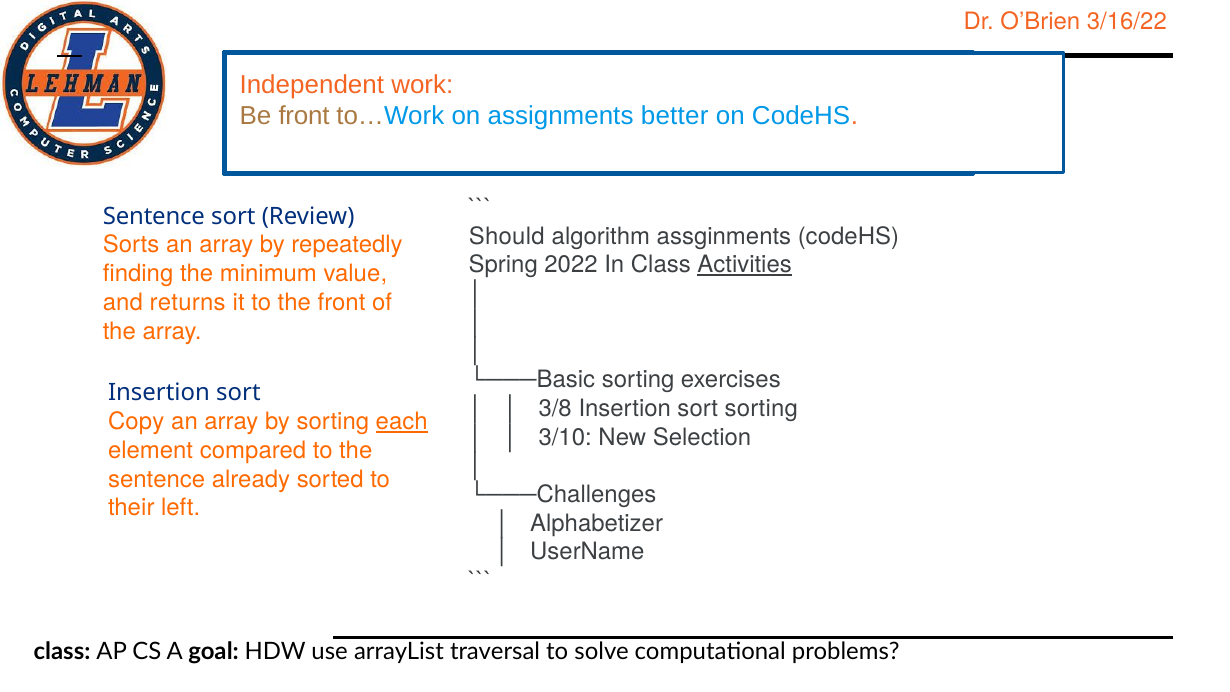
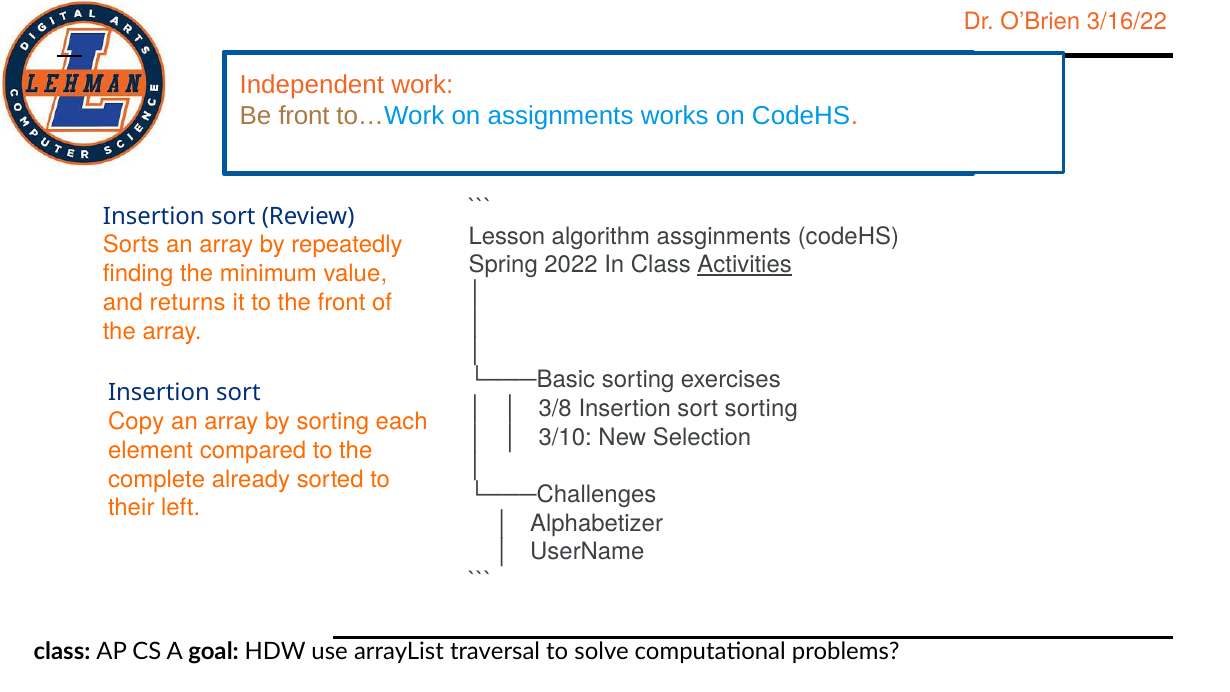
better: better -> works (675, 116)
Sentence: Sentence -> Insertion (154, 216)
Should: Should -> Lesson (507, 236)
each underline: present -> none (402, 422)
sentence: sentence -> complete (157, 479)
